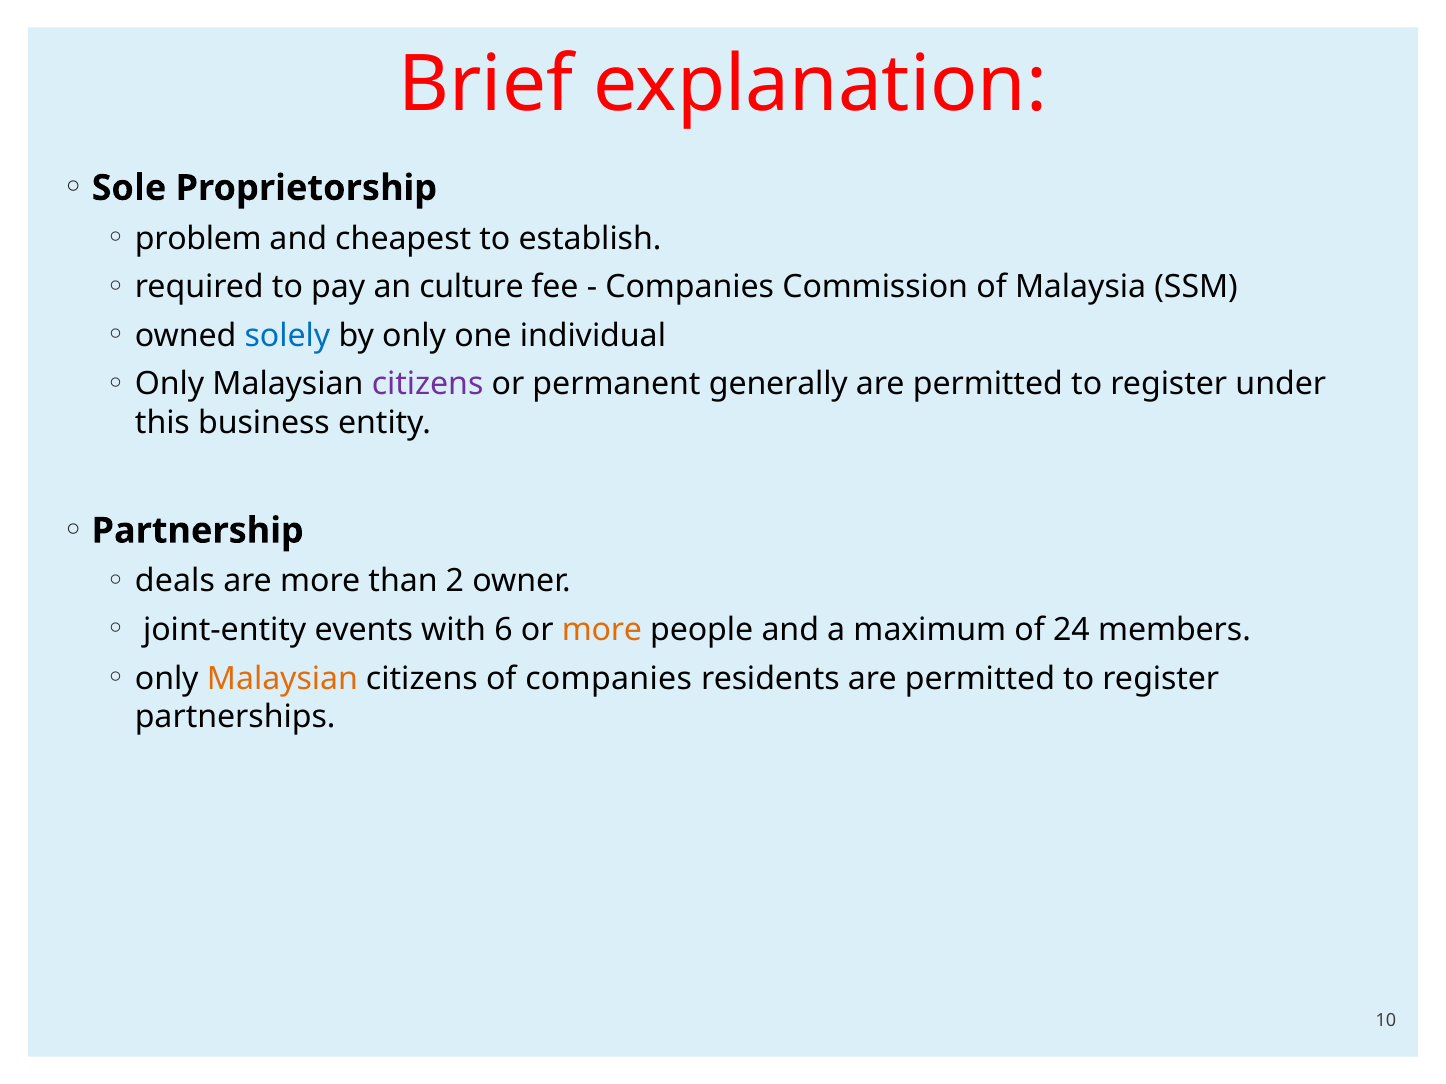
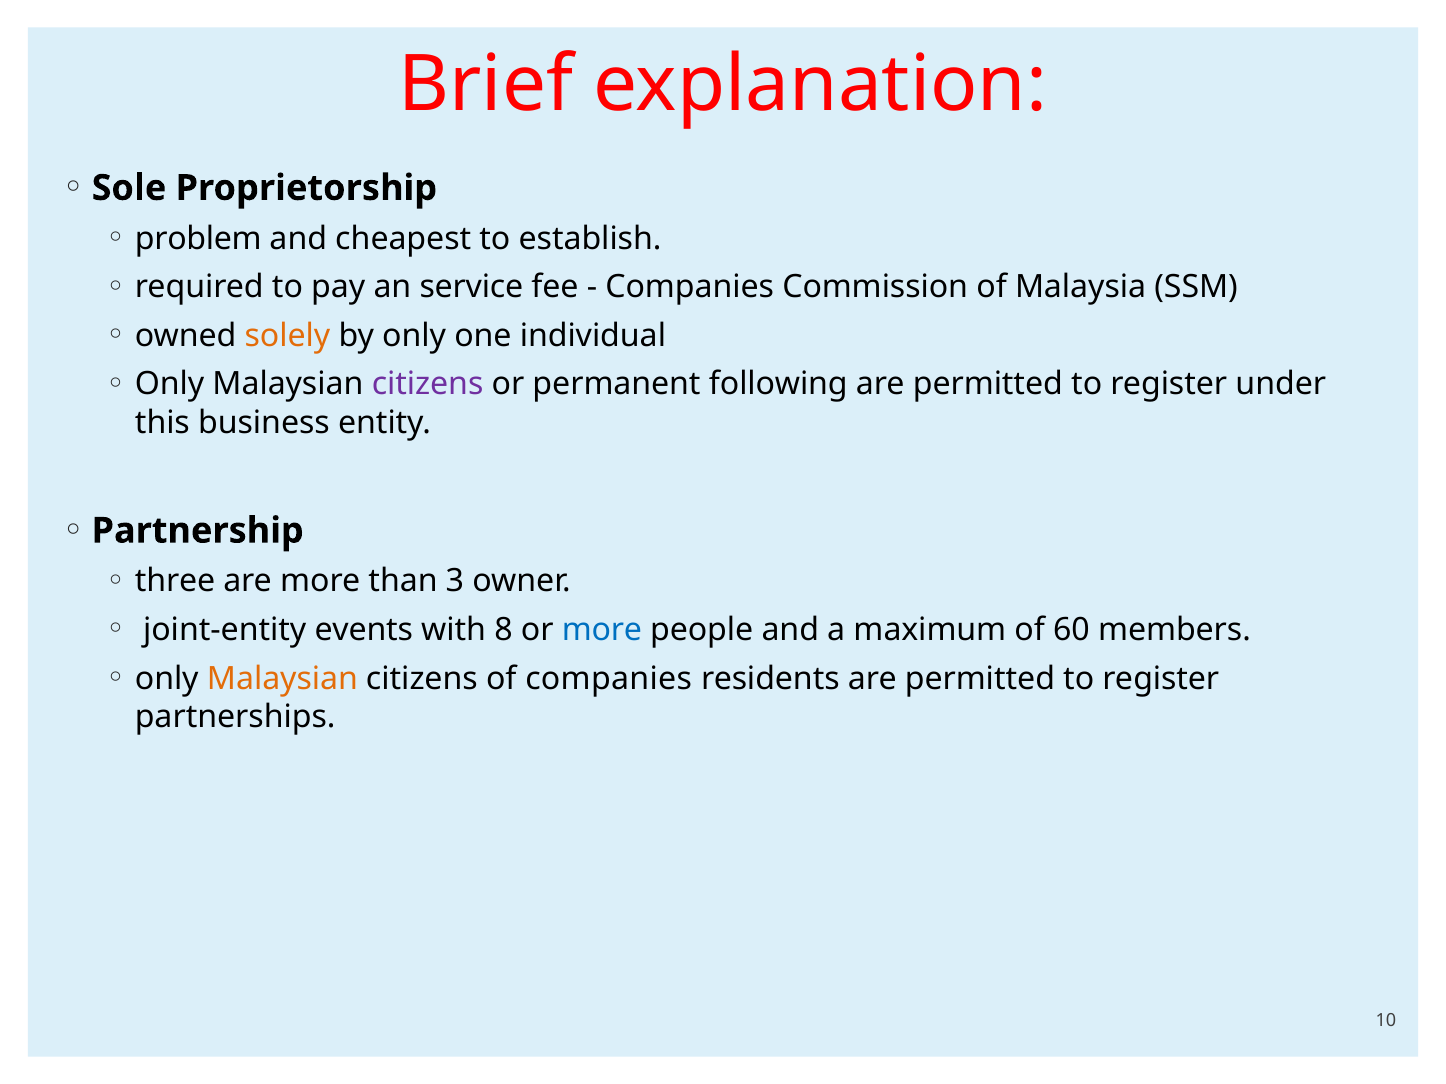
culture: culture -> service (471, 287)
solely colour: blue -> orange (287, 336)
generally: generally -> following (778, 384)
deals: deals -> three (175, 582)
2: 2 -> 3 (455, 582)
6: 6 -> 8 (504, 630)
more colour: orange -> blue (602, 630)
24: 24 -> 60 (1072, 630)
